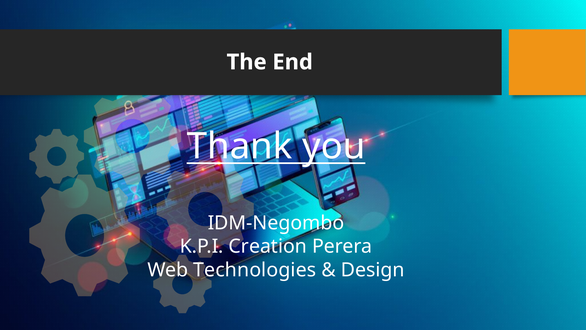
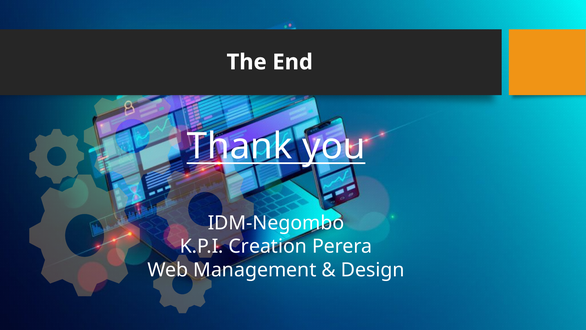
Technologies: Technologies -> Management (255, 270)
